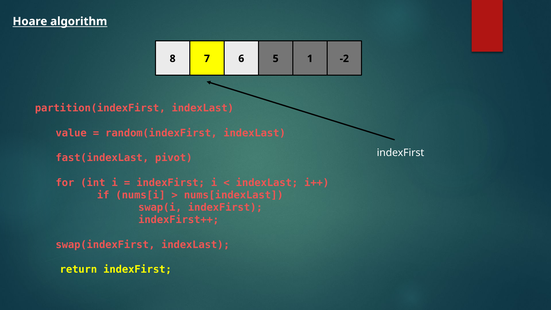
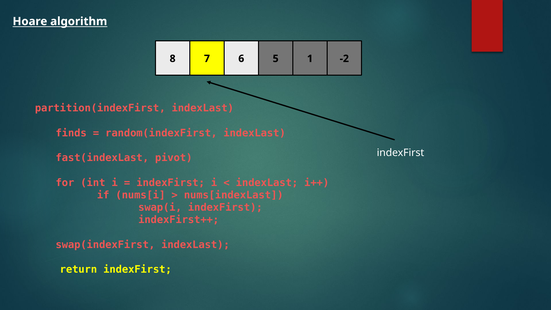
value: value -> finds (71, 133)
